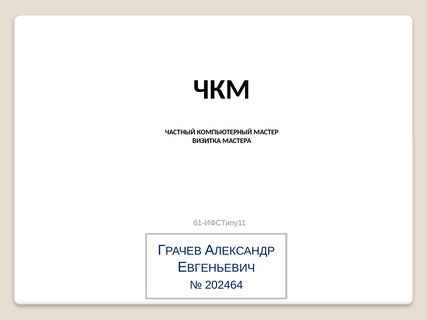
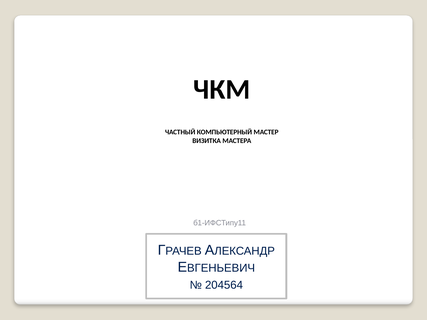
202464: 202464 -> 204564 (224, 285)
